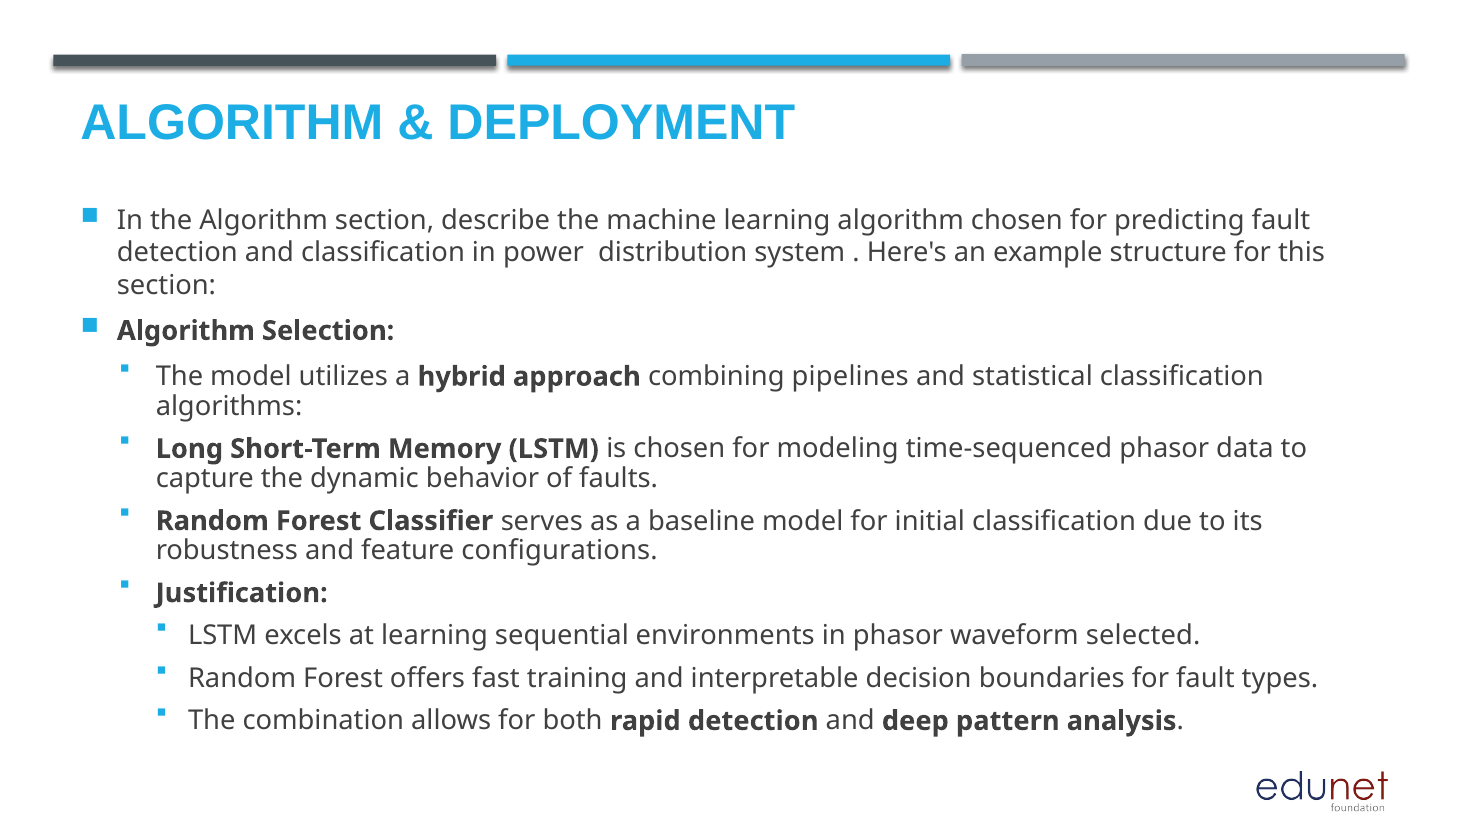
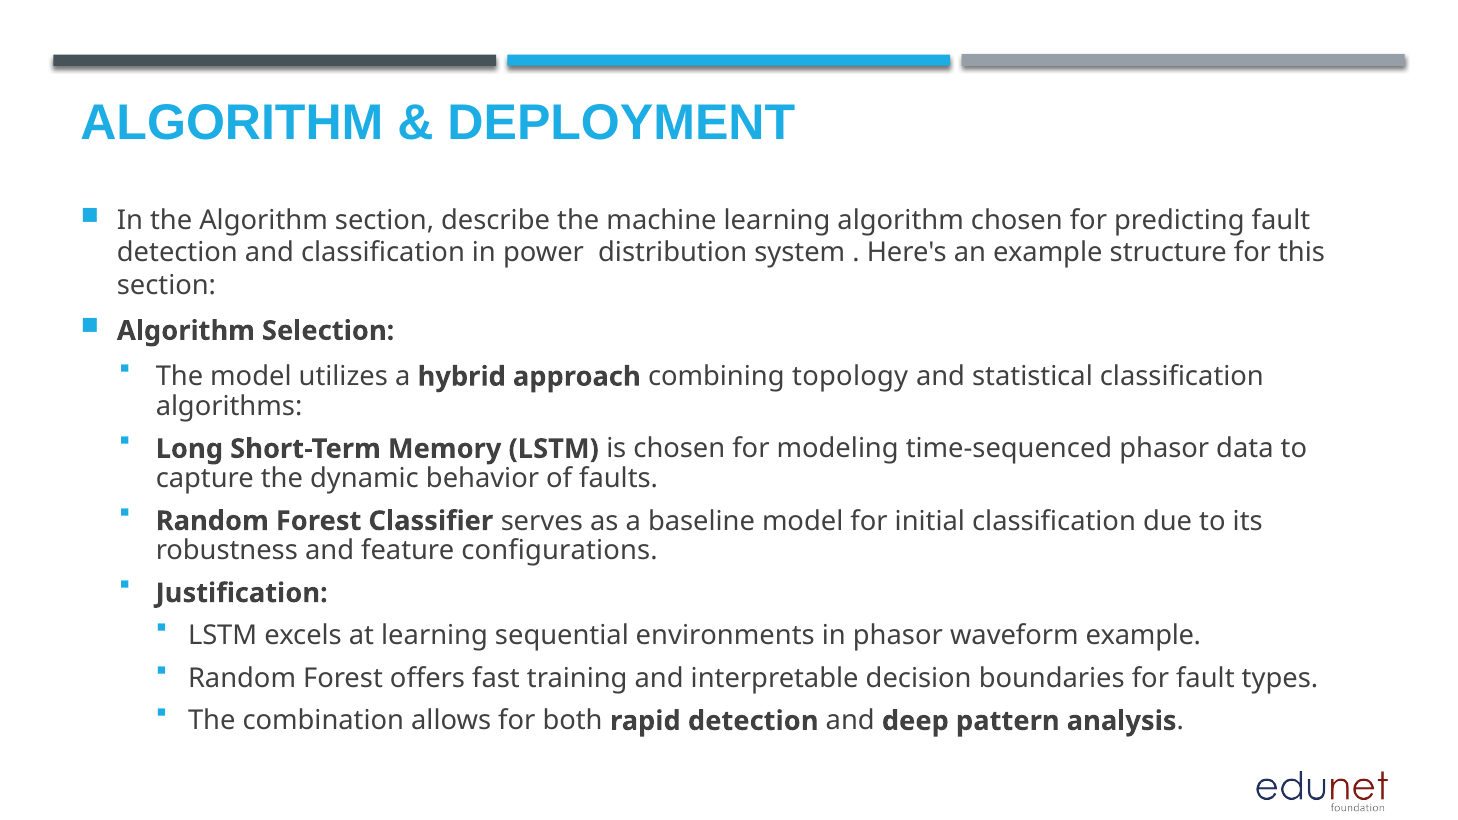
pipelines: pipelines -> topology (850, 377)
waveform selected: selected -> example (1143, 636)
